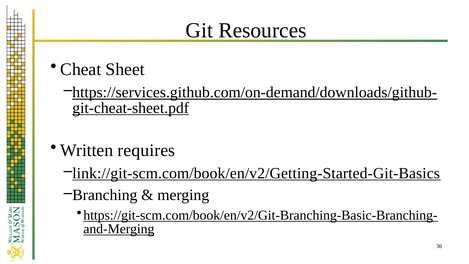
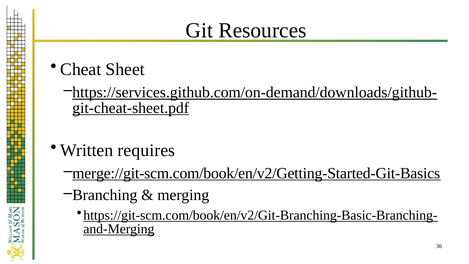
link://git-scm.com/book/en/v2/Getting-Started-Git-Basics: link://git-scm.com/book/en/v2/Getting-Started-Git-Basics -> merge://git-scm.com/book/en/v2/Getting-Started-Git-Basics (256, 173)
